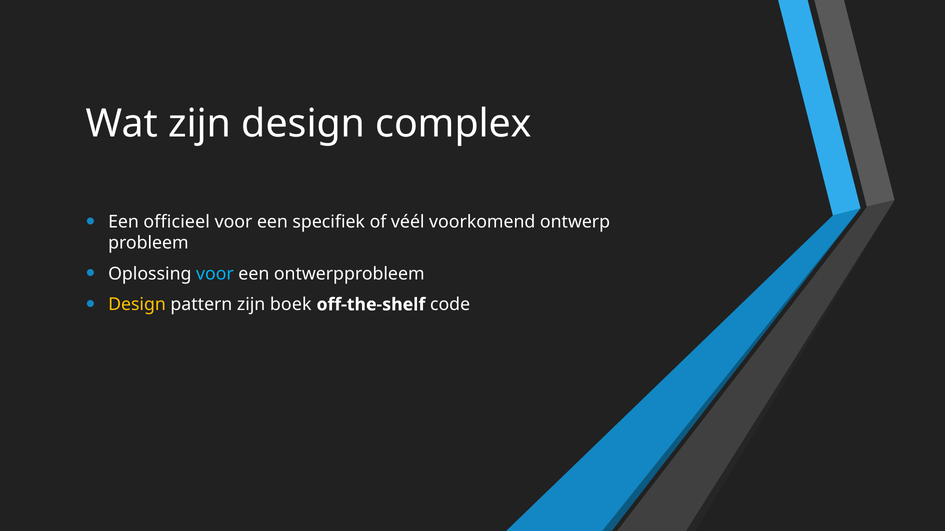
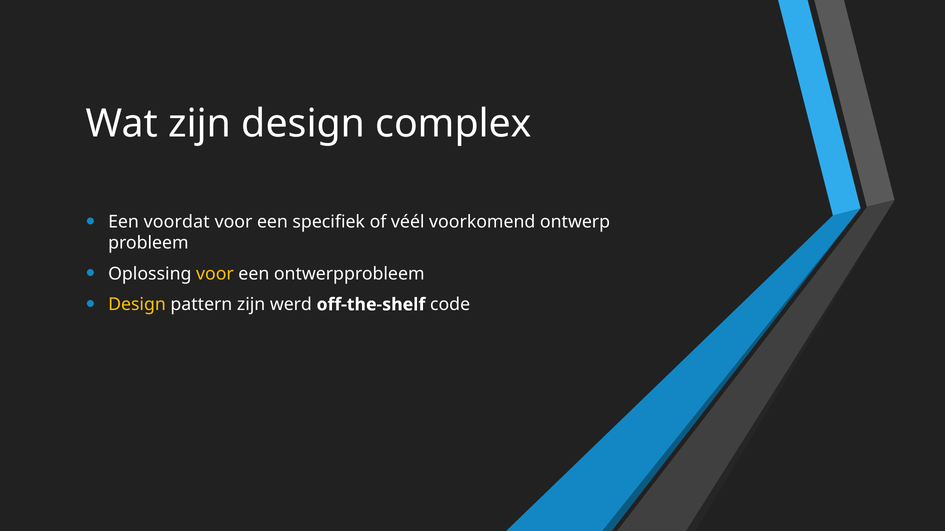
officieel: officieel -> voordat (177, 222)
voor colour: light blue -> yellow (215, 274)
boek: boek -> werd (291, 305)
